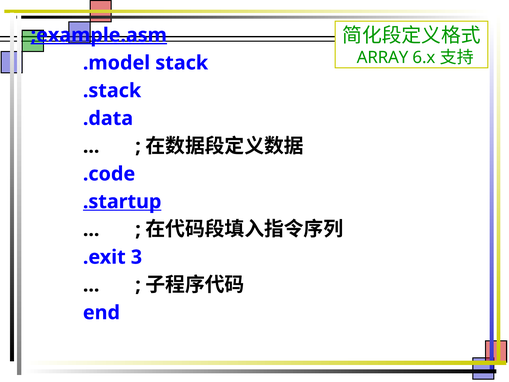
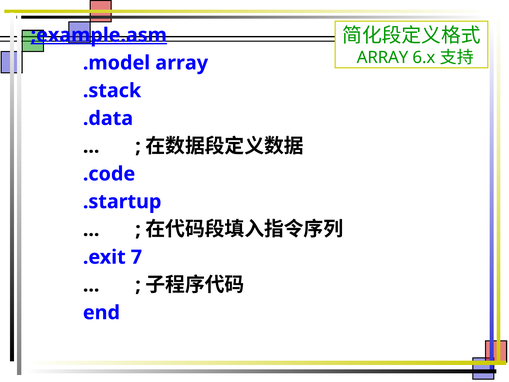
.model stack: stack -> array (182, 63)
.startup underline: present -> none (122, 202)
3: 3 -> 7 (136, 257)
